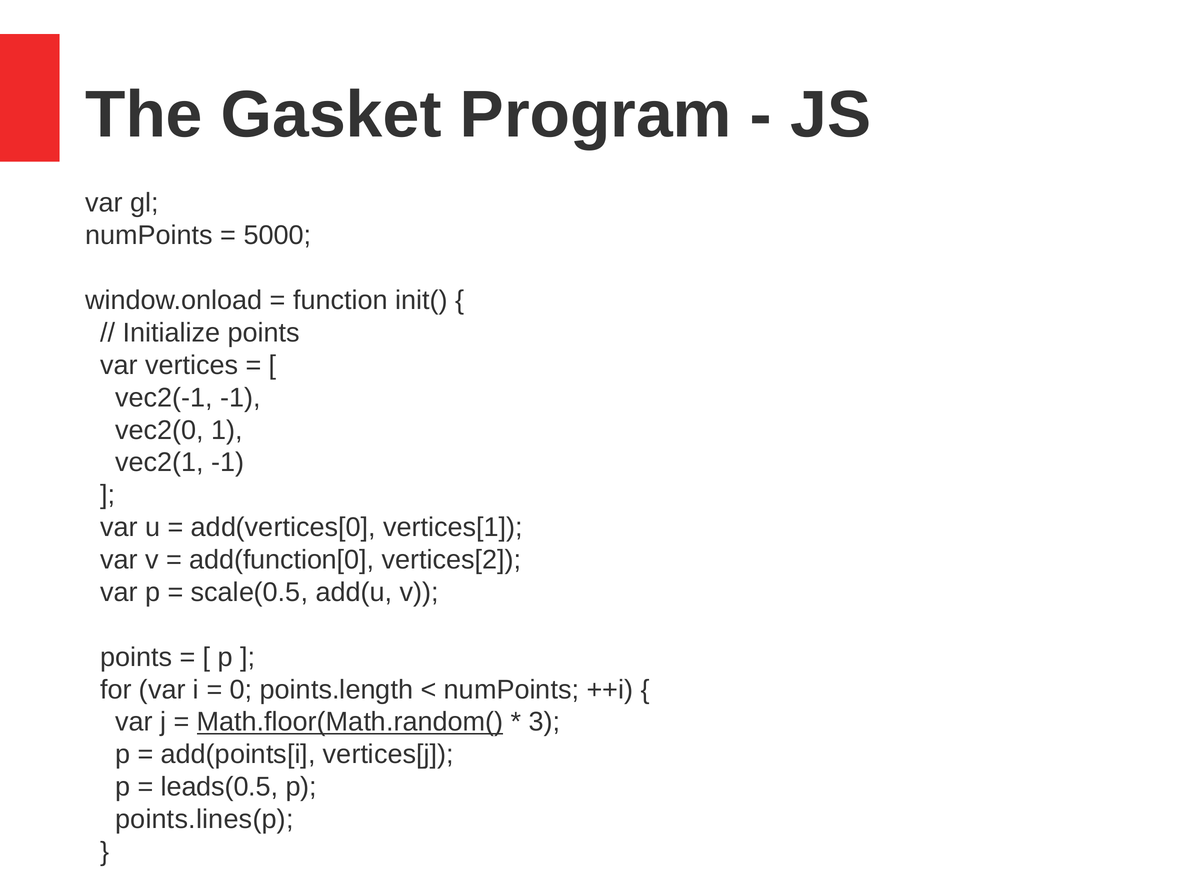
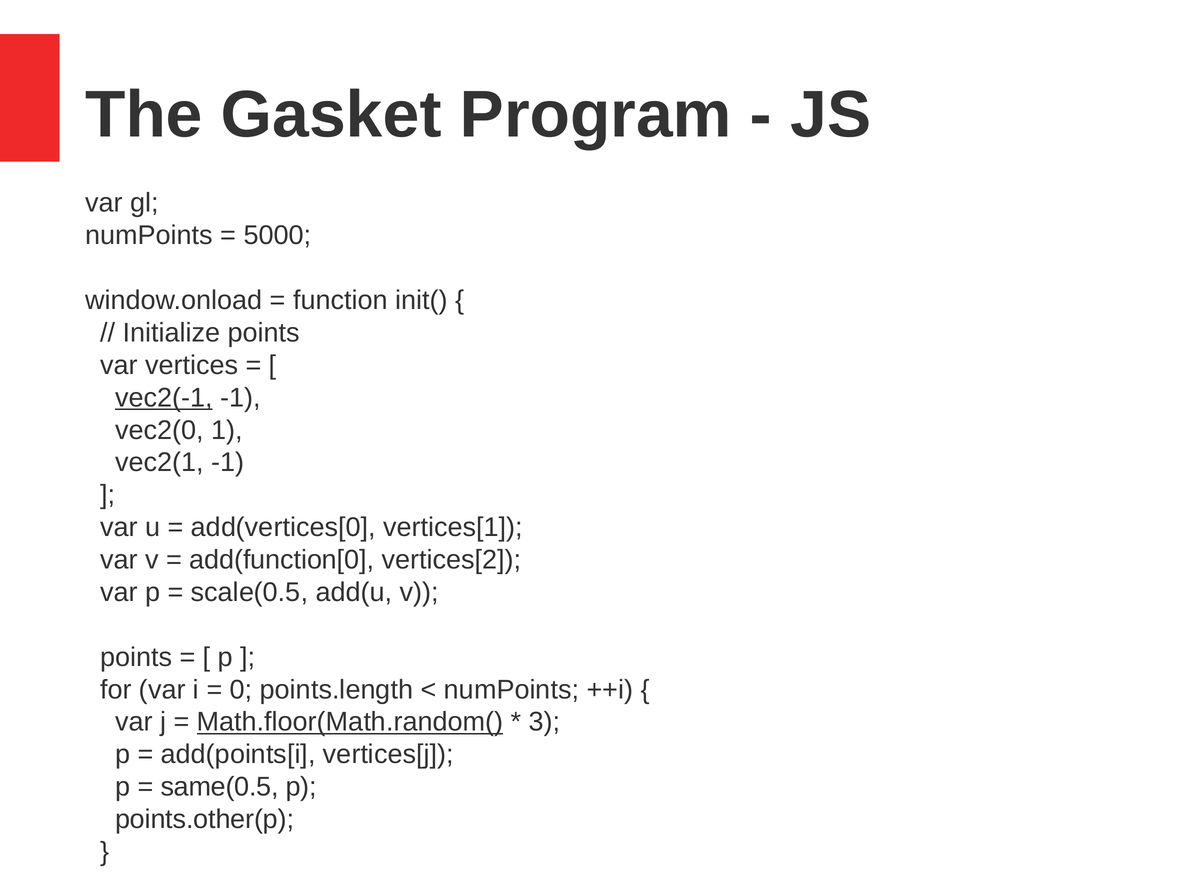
vec2(-1 underline: none -> present (164, 398)
leads(0.5: leads(0.5 -> same(0.5 (220, 788)
points.lines(p: points.lines(p -> points.other(p (205, 820)
